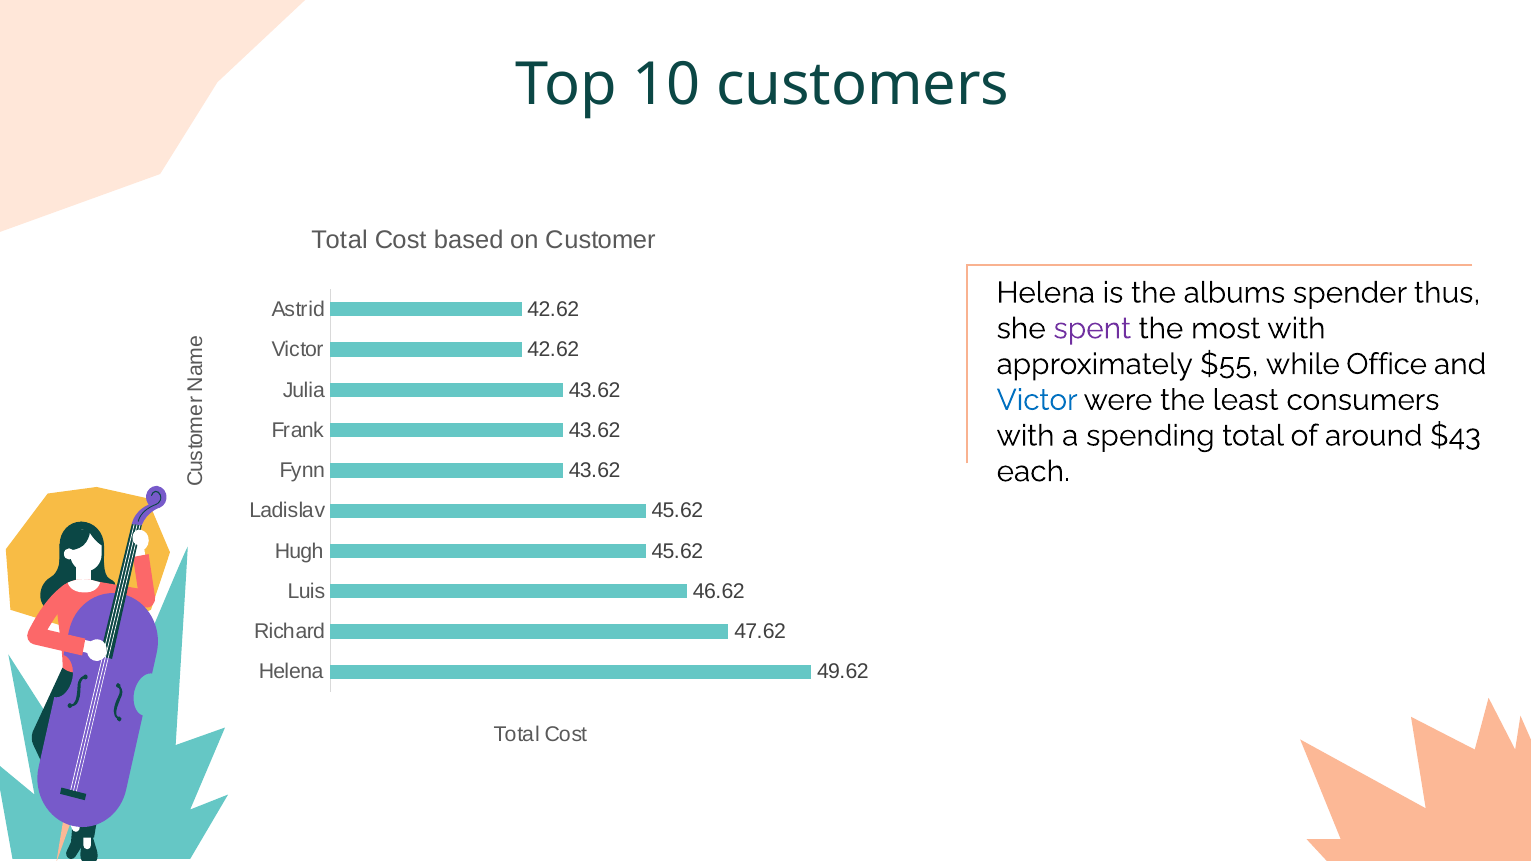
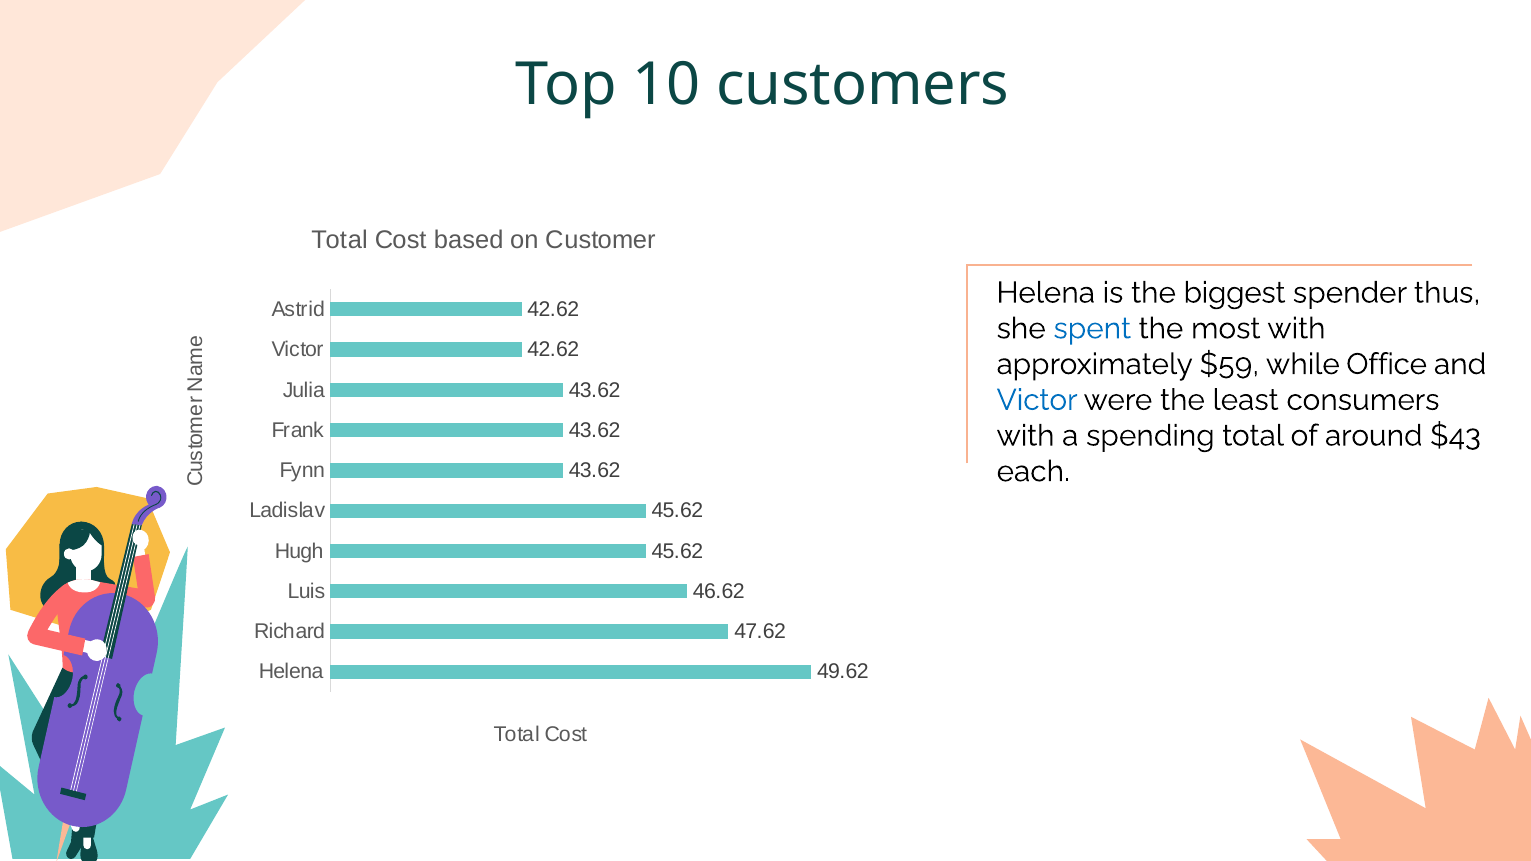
albums: albums -> biggest (1235, 293)
spent colour: purple -> blue (1092, 329)
$55: $55 -> $59 (1229, 364)
